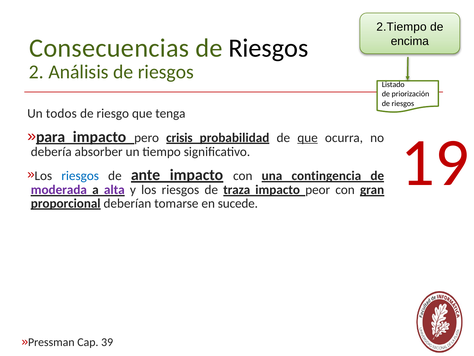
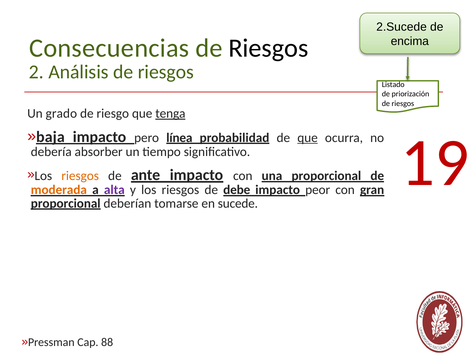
2.Tiempo: 2.Tiempo -> 2.Sucede (402, 27)
todos: todos -> grado (61, 113)
tenga underline: none -> present (170, 113)
para: para -> baja (50, 137)
crisis: crisis -> línea (179, 137)
riesgos colour: blue -> orange (80, 176)
una contingencia: contingencia -> proporcional (326, 176)
moderada colour: purple -> orange (59, 190)
traza: traza -> debe (237, 190)
39: 39 -> 88 (107, 342)
